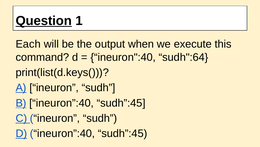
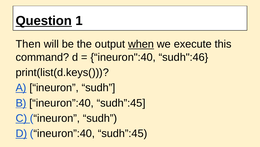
Each: Each -> Then (28, 44)
when underline: none -> present (141, 44)
sudh":64: sudh":64 -> sudh":46 (184, 57)
